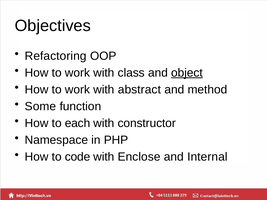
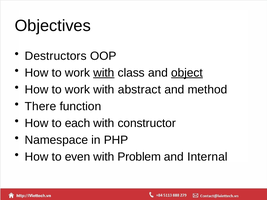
Refactoring: Refactoring -> Destructors (56, 56)
with underline: none -> present (104, 73)
Some: Some -> There (40, 107)
code: code -> even (78, 157)
Enclose: Enclose -> Problem (139, 157)
